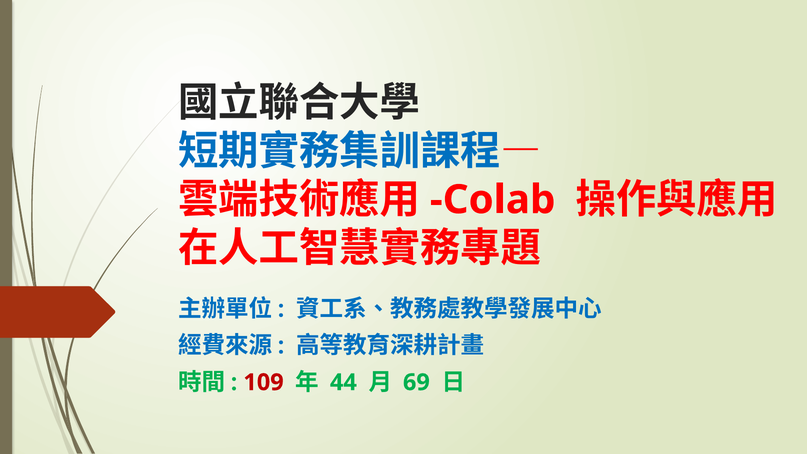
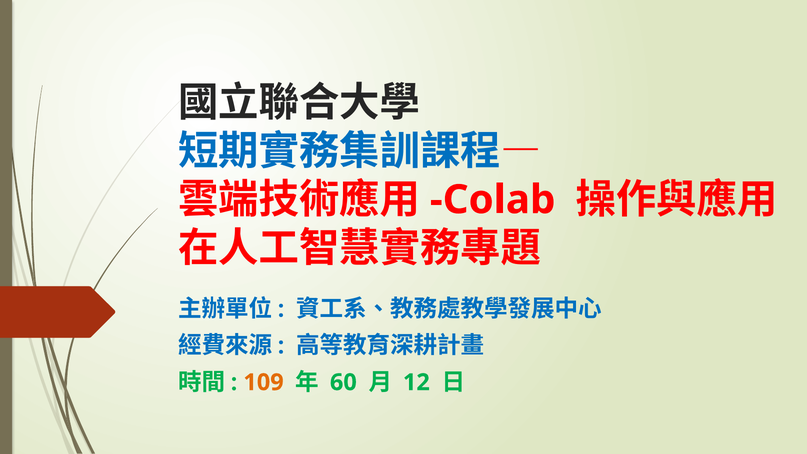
109 colour: red -> orange (264, 382)
44: 44 -> 60 (343, 382)
69: 69 -> 12 (416, 382)
